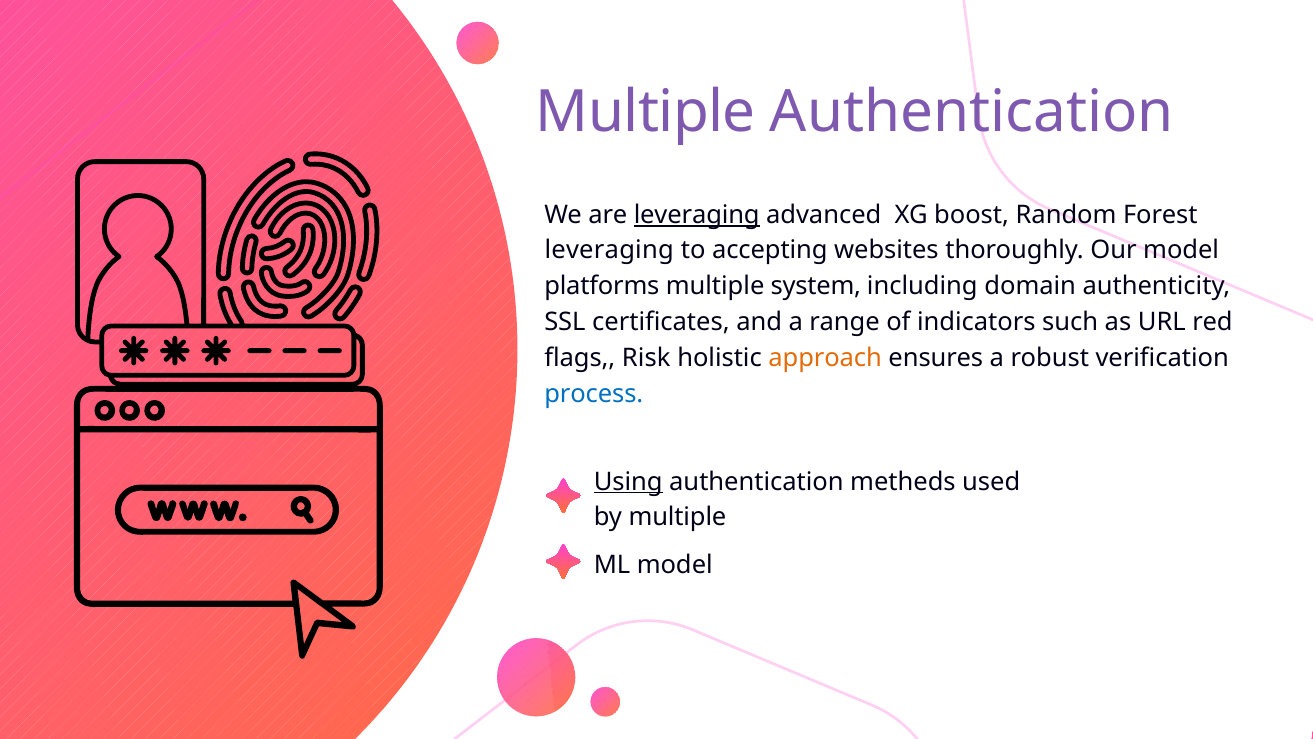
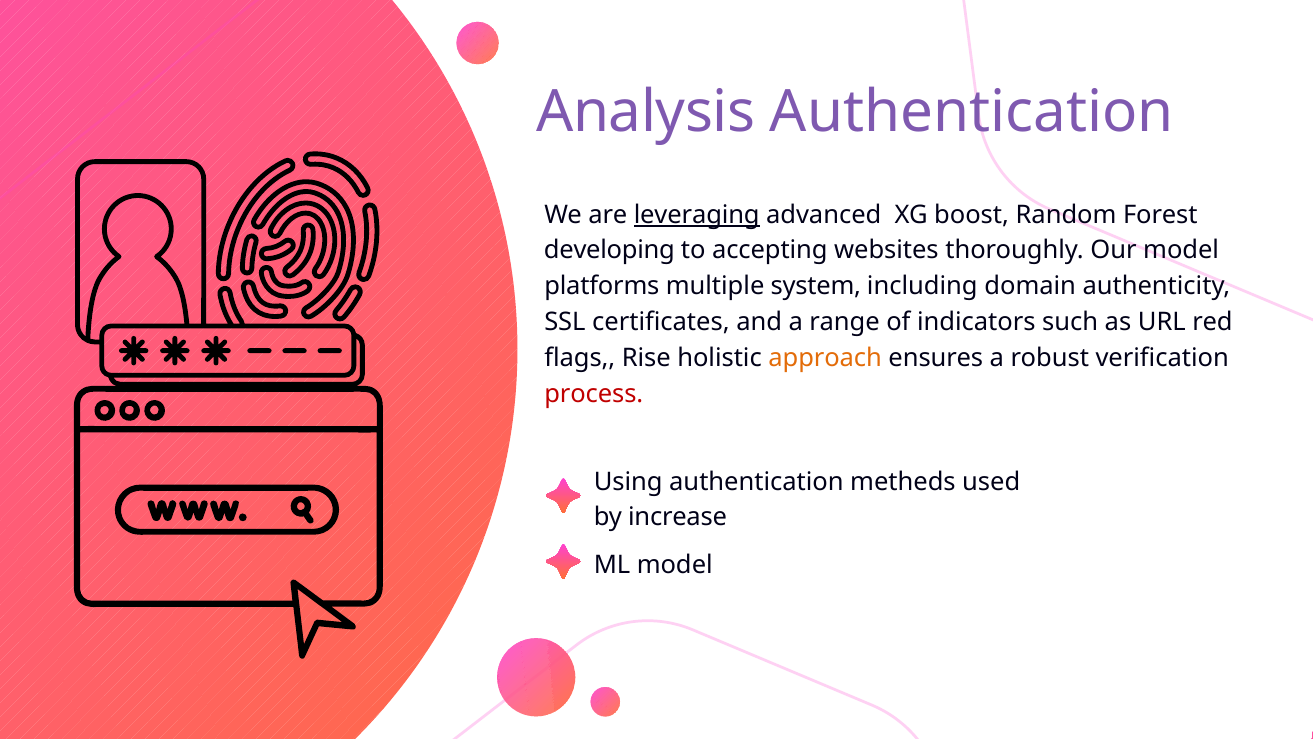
Multiple: Multiple -> Analysis (646, 112)
leveraging: leveraging -> developing (609, 250)
Risk: Risk -> Rise (646, 358)
process colour: blue -> red (594, 393)
Using underline: present -> none (628, 481)
by multiple: multiple -> increase (678, 517)
